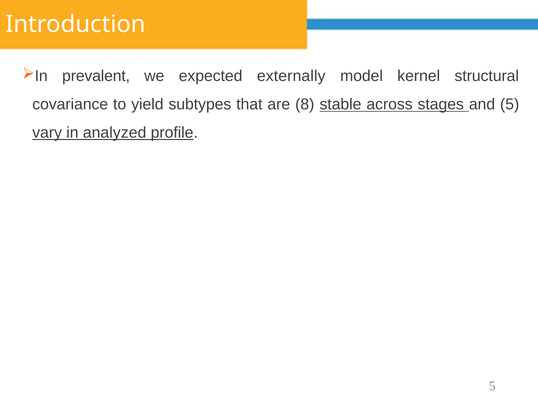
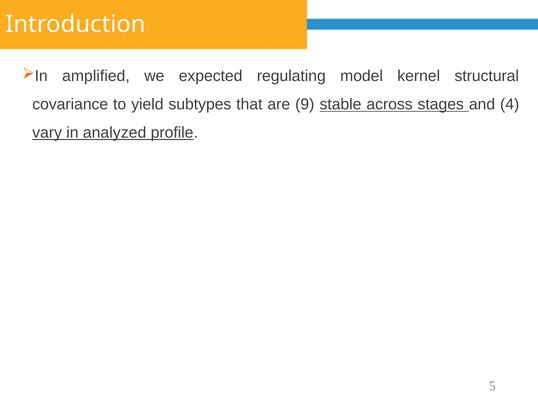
prevalent: prevalent -> amplified (96, 76)
externally: externally -> regulating (291, 76)
8: 8 -> 9 (305, 104)
and 5: 5 -> 4 (510, 104)
